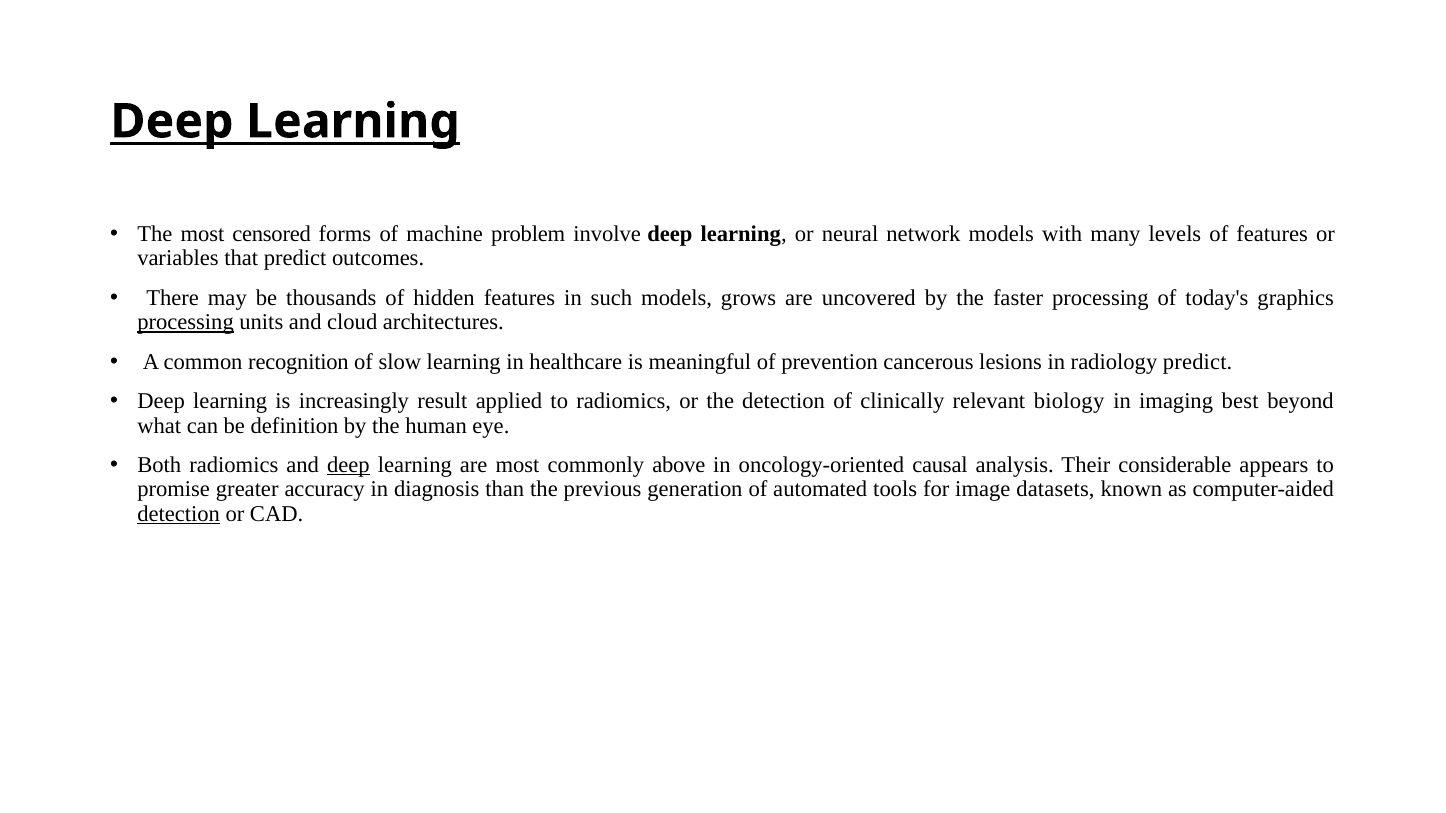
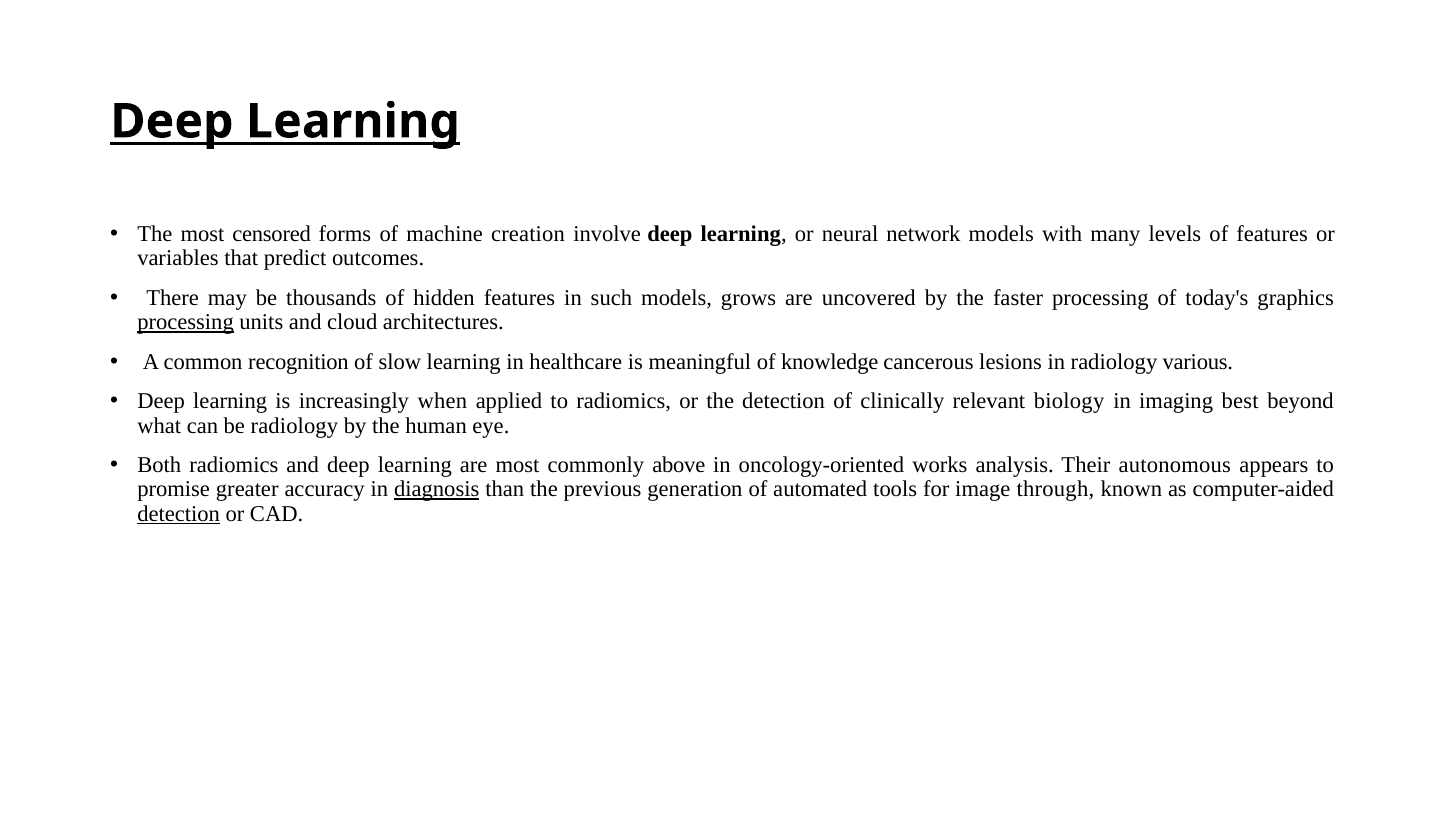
problem: problem -> creation (528, 234)
prevention: prevention -> knowledge (830, 362)
radiology predict: predict -> various (1198, 362)
result: result -> when (442, 401)
be definition: definition -> radiology (294, 426)
deep underline: present -> none (348, 465)
causal: causal -> works (940, 465)
considerable: considerable -> autonomous (1175, 465)
diagnosis underline: none -> present (437, 490)
datasets: datasets -> through (1055, 490)
